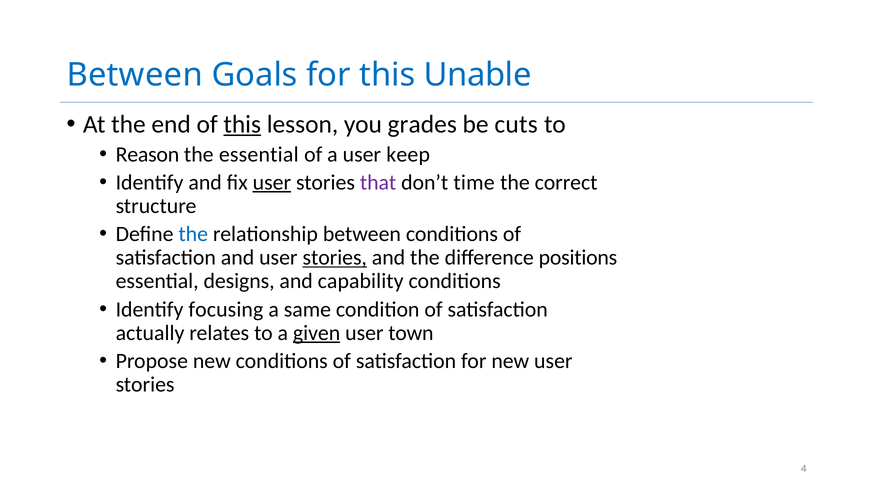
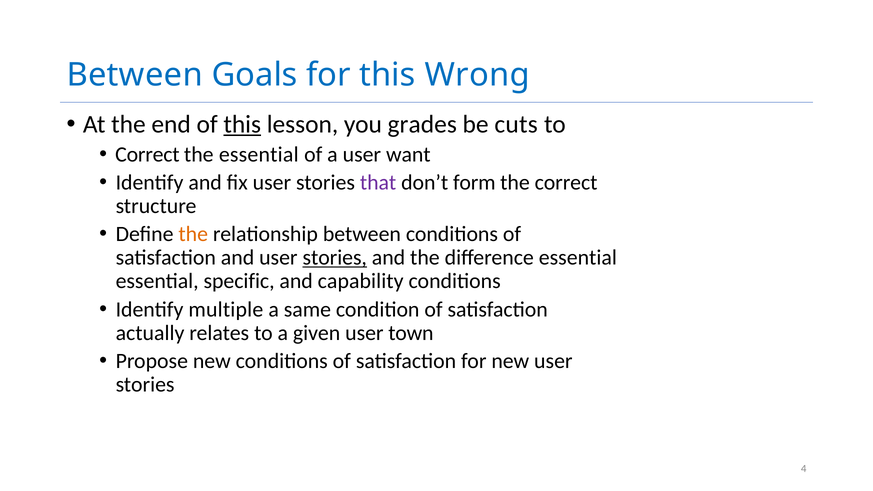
Unable: Unable -> Wrong (477, 75)
Reason: Reason -> Correct (147, 154)
keep: keep -> want (408, 154)
user underline: present -> none (272, 182)
time: time -> form (474, 182)
the colour: blue -> orange (193, 234)
difference positions: positions -> essential (578, 258)
designs: designs -> specific (239, 281)
focusing: focusing -> multiple (226, 309)
given underline: present -> none (317, 333)
